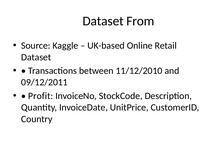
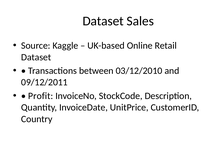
From: From -> Sales (140, 21)
11/12/2010: 11/12/2010 -> 03/12/2010 (139, 71)
